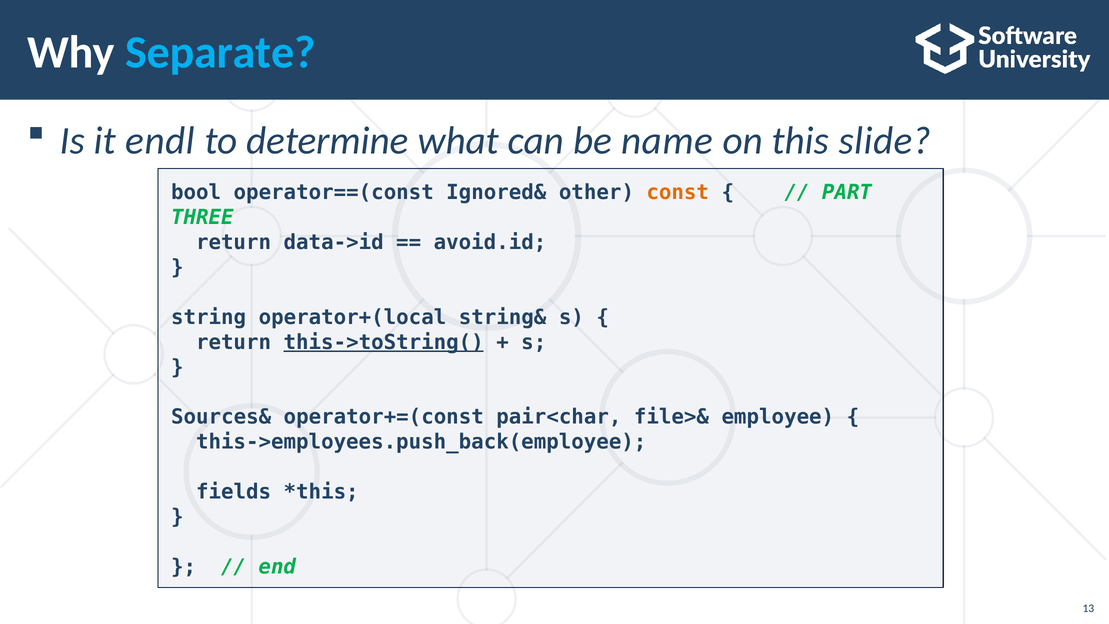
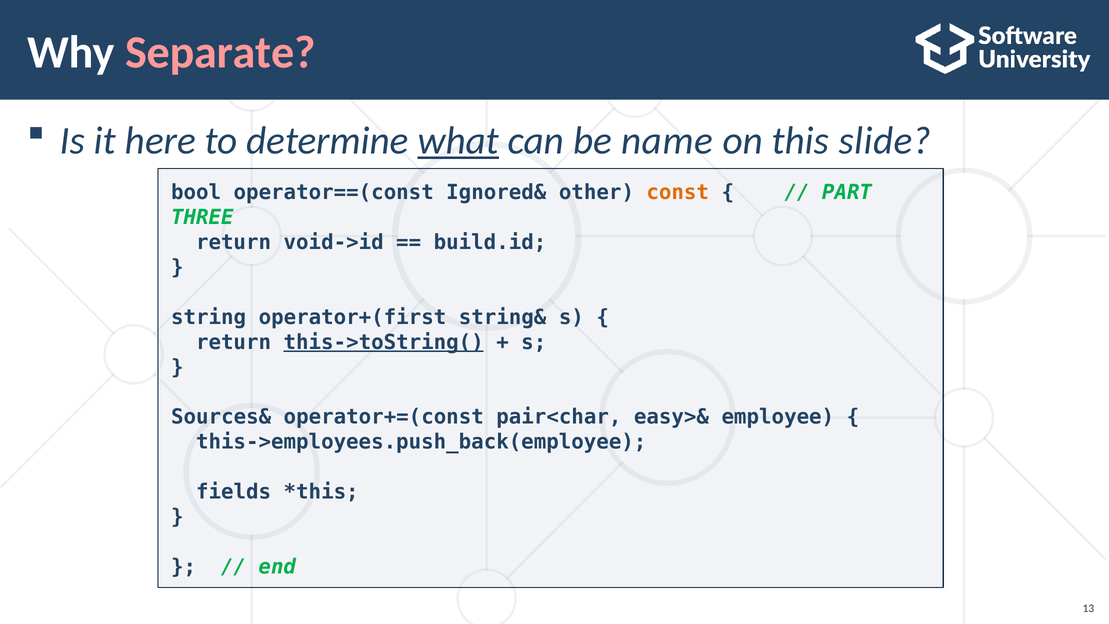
Separate colour: light blue -> pink (220, 53)
endl: endl -> here (160, 141)
what underline: none -> present (458, 141)
data->id: data->id -> void->id (334, 242)
avoid.id: avoid.id -> build.id (490, 242)
operator+(local: operator+(local -> operator+(first (352, 317)
file>&: file>& -> easy>& (671, 417)
